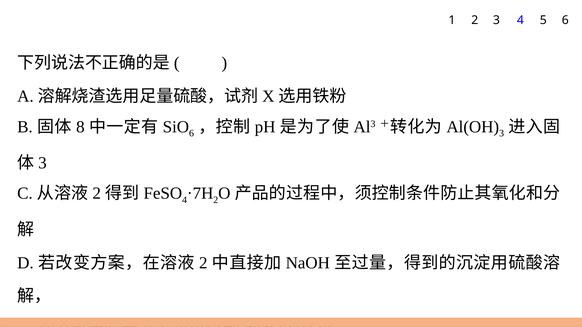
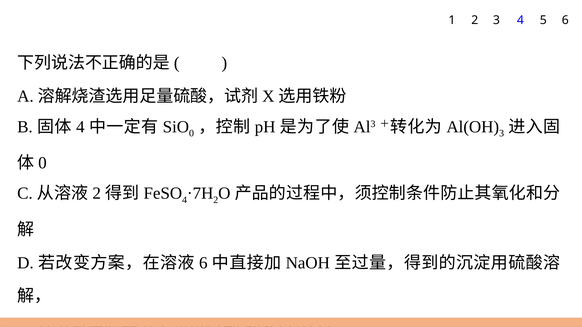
8: 8 -> 4 (80, 127)
6: 6 -> 0 (192, 134)
3: 3 -> 0 (42, 163)
2: 2 -> 6 (203, 263)
